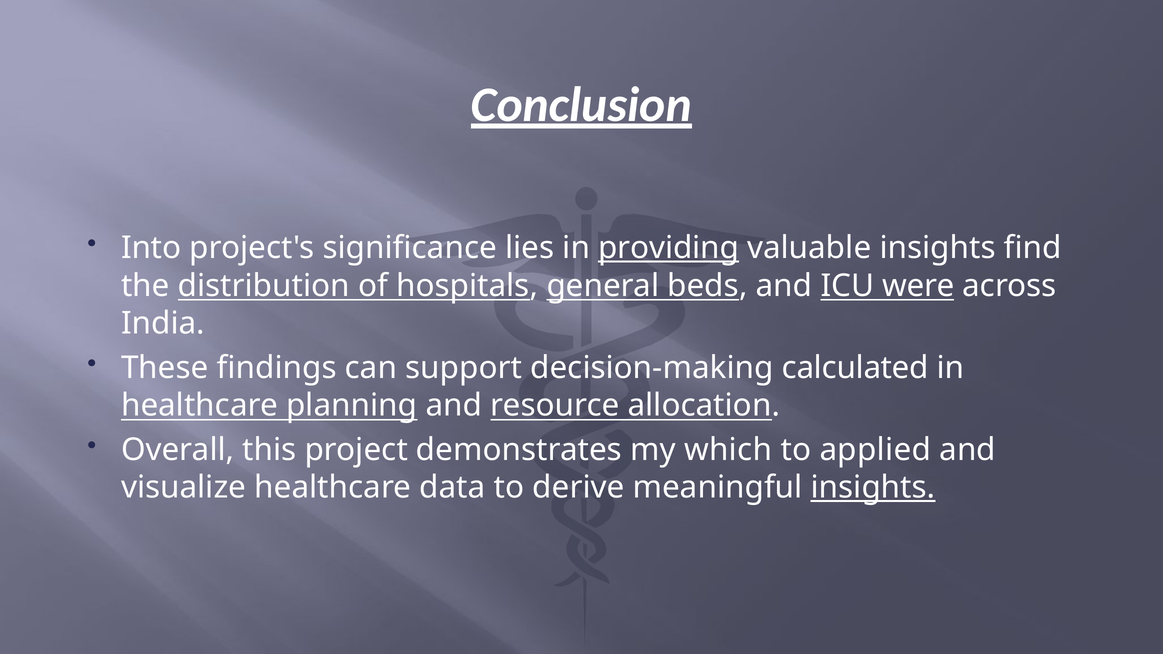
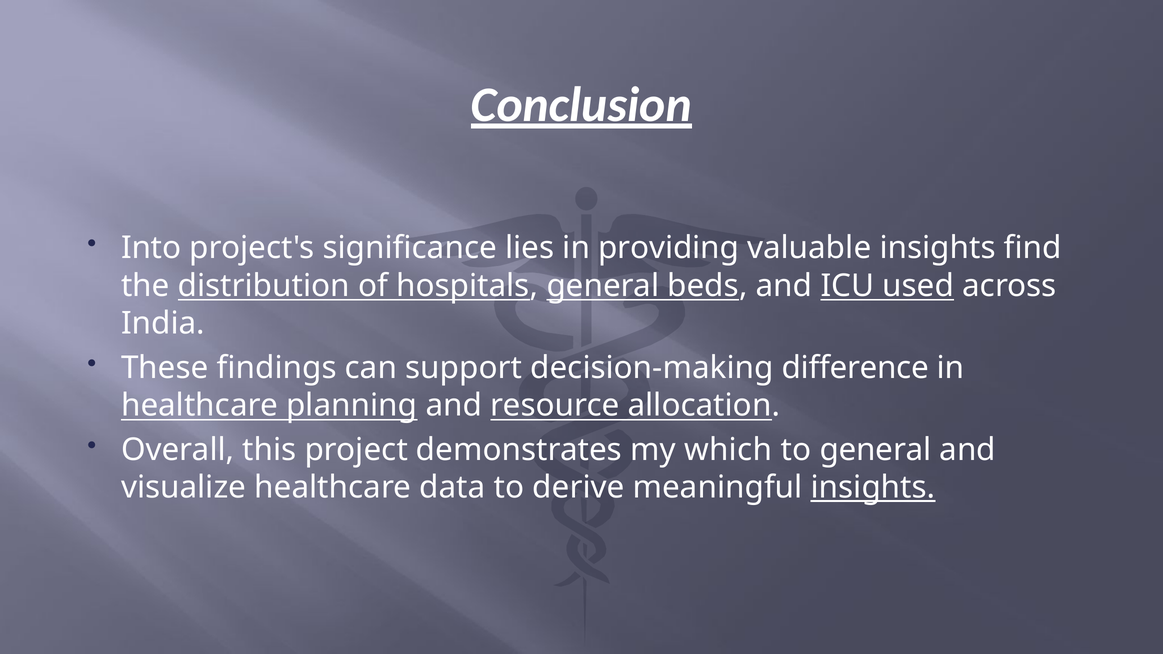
providing underline: present -> none (669, 248)
were: were -> used (918, 286)
calculated: calculated -> difference (855, 368)
to applied: applied -> general (875, 450)
